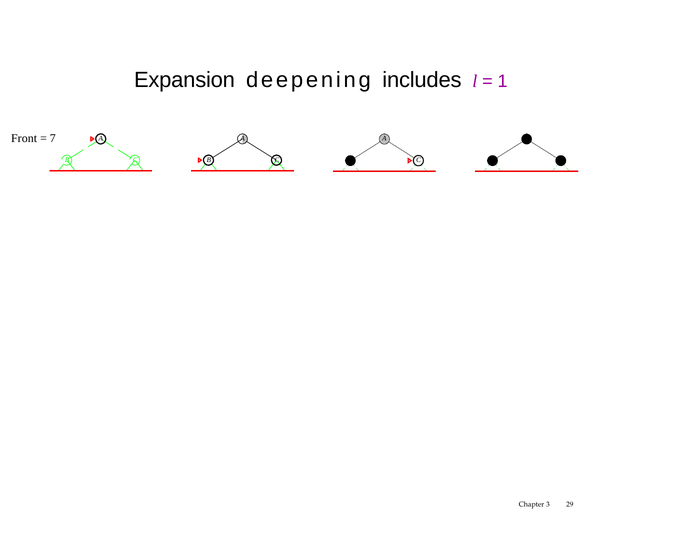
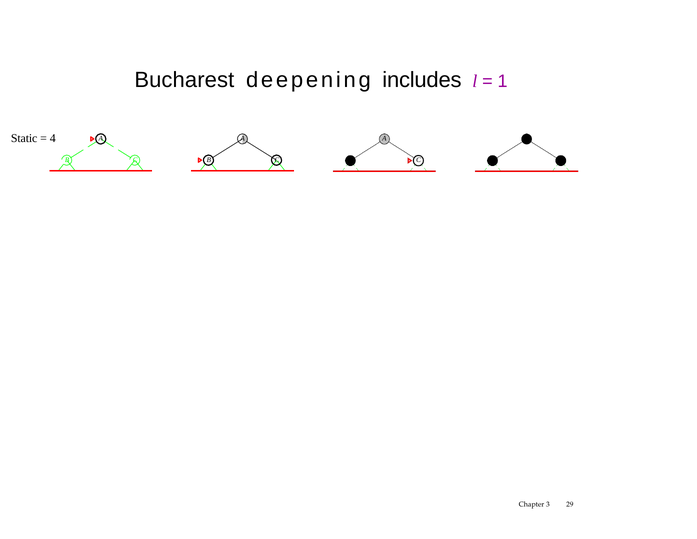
Expansion: Expansion -> Bucharest (184, 80)
Front: Front -> Static (24, 138)
7: 7 -> 4 (53, 138)
